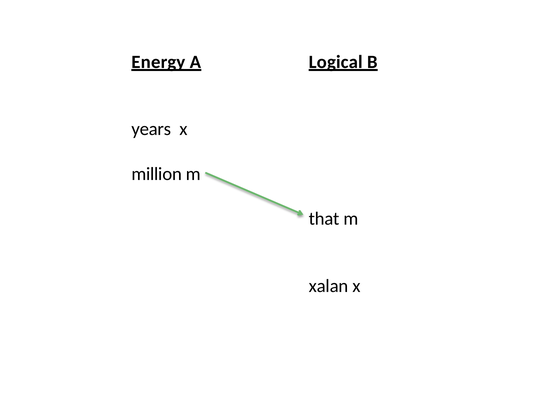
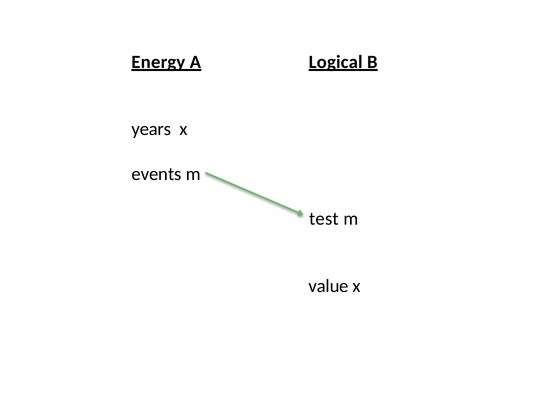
million: million -> events (157, 174)
that: that -> test (324, 219)
xalan: xalan -> value (329, 286)
